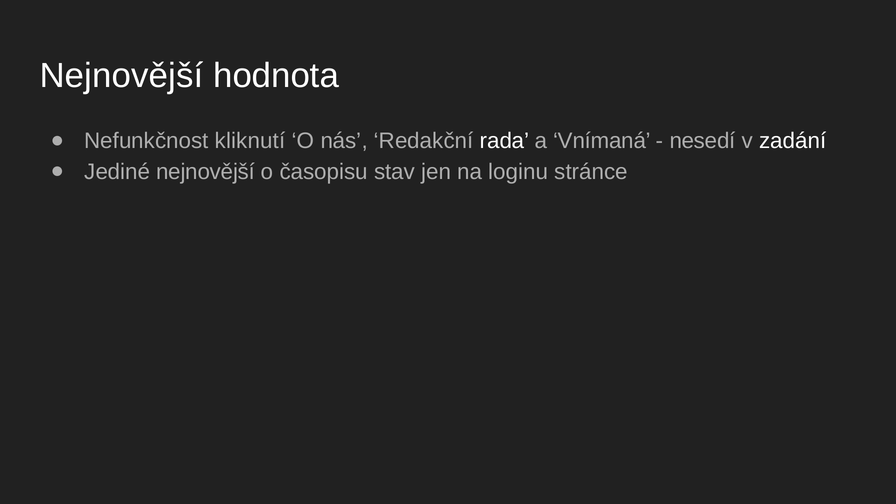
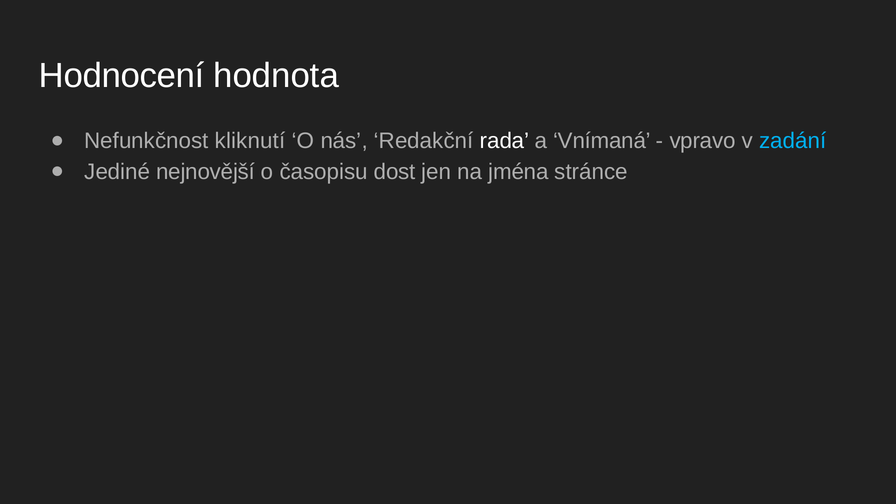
Nejnovější: Nejnovější -> Hodnocení (122, 76)
nesedí: nesedí -> vpravo (703, 141)
zadání colour: white -> light blue (793, 141)
stav: stav -> dost (395, 172)
loginu: loginu -> jména (518, 172)
